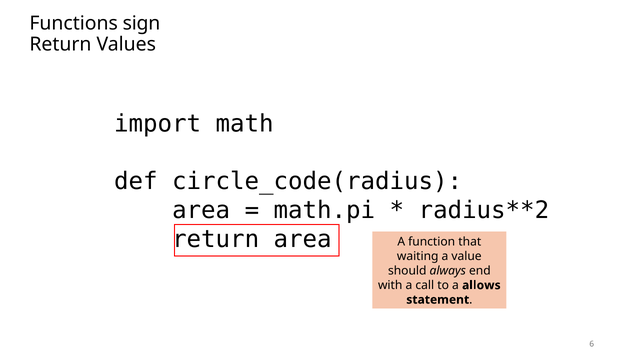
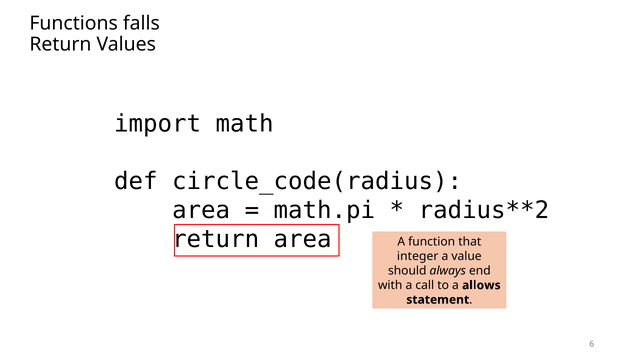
sign: sign -> falls (141, 24)
waiting: waiting -> integer (418, 257)
